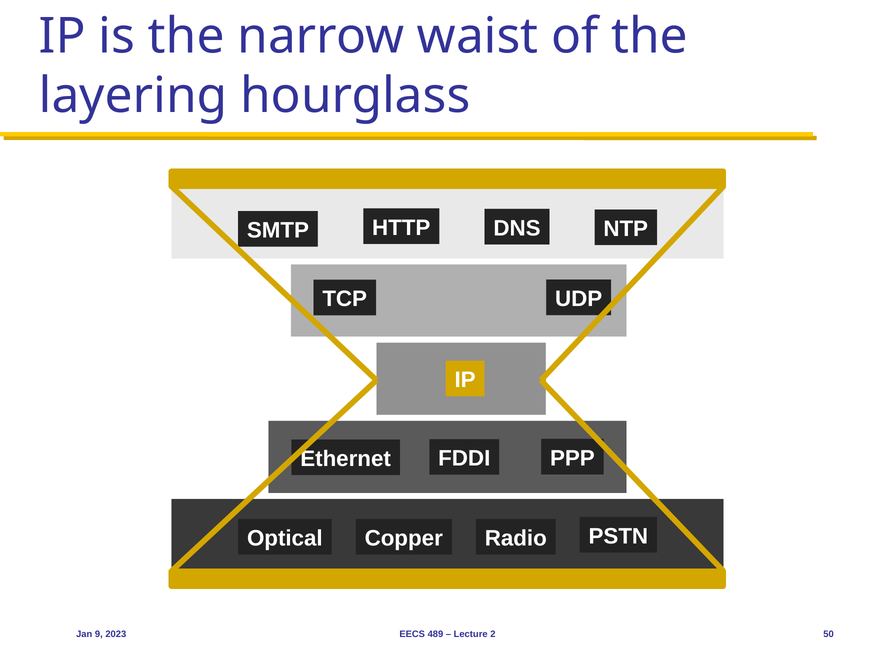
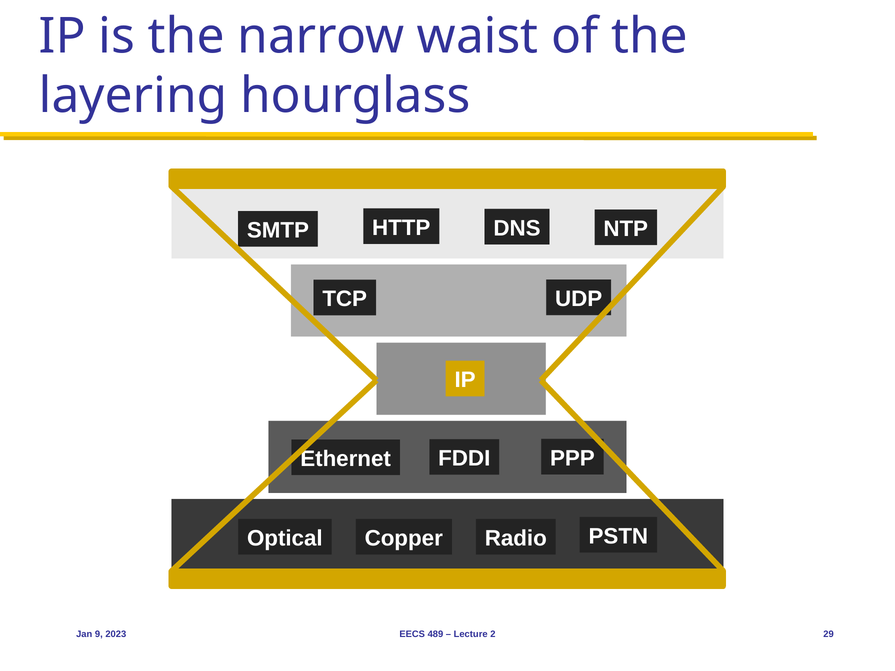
50: 50 -> 29 (829, 635)
